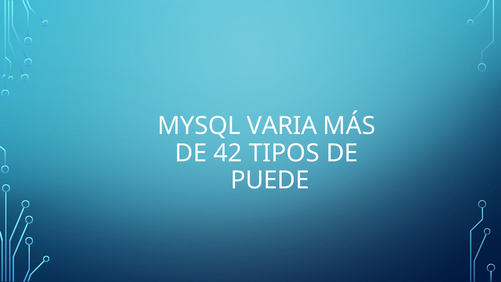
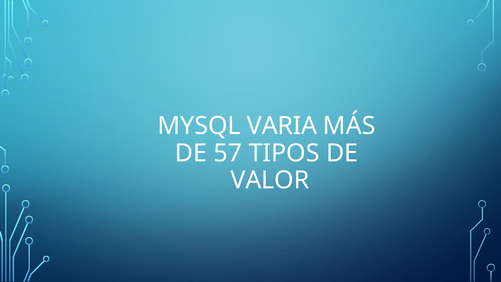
42: 42 -> 57 (228, 153)
PUEDE: PUEDE -> VALOR (270, 180)
